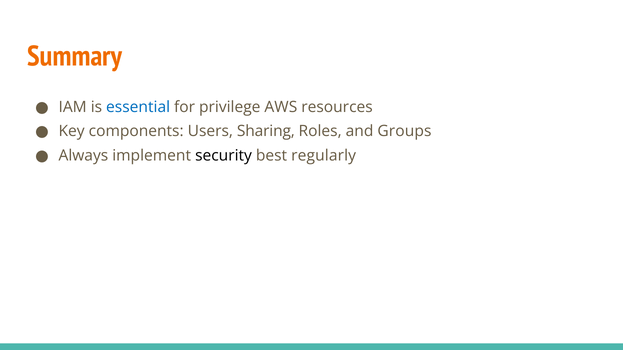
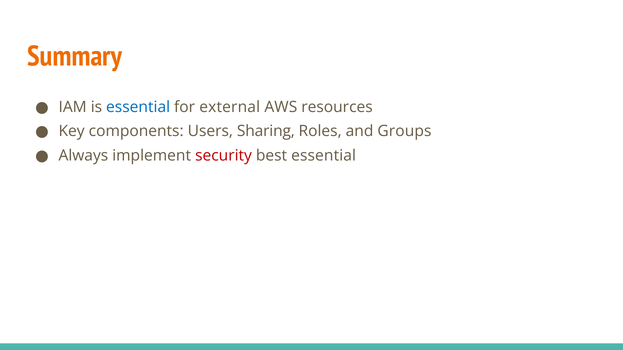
privilege: privilege -> external (230, 107)
security colour: black -> red (224, 156)
best regularly: regularly -> essential (324, 156)
